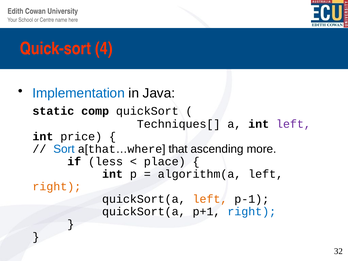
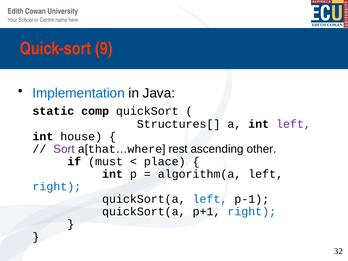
4: 4 -> 9 (104, 49)
Techniques[: Techniques[ -> Structures[ (179, 124)
price: price -> house (81, 137)
Sort colour: blue -> purple (64, 149)
that: that -> rest (178, 149)
more: more -> other (261, 149)
less: less -> must (106, 162)
right colour: orange -> blue (57, 187)
left colour: orange -> blue (210, 199)
